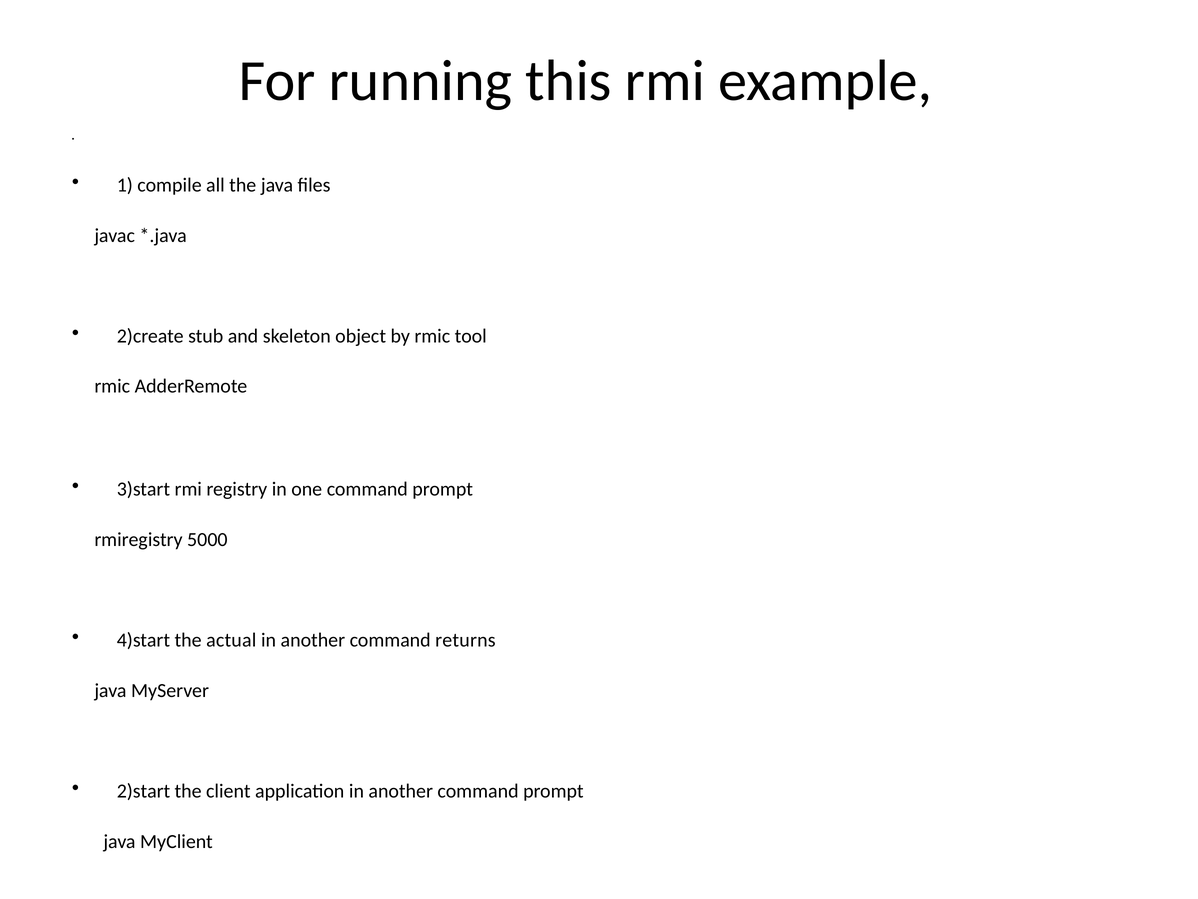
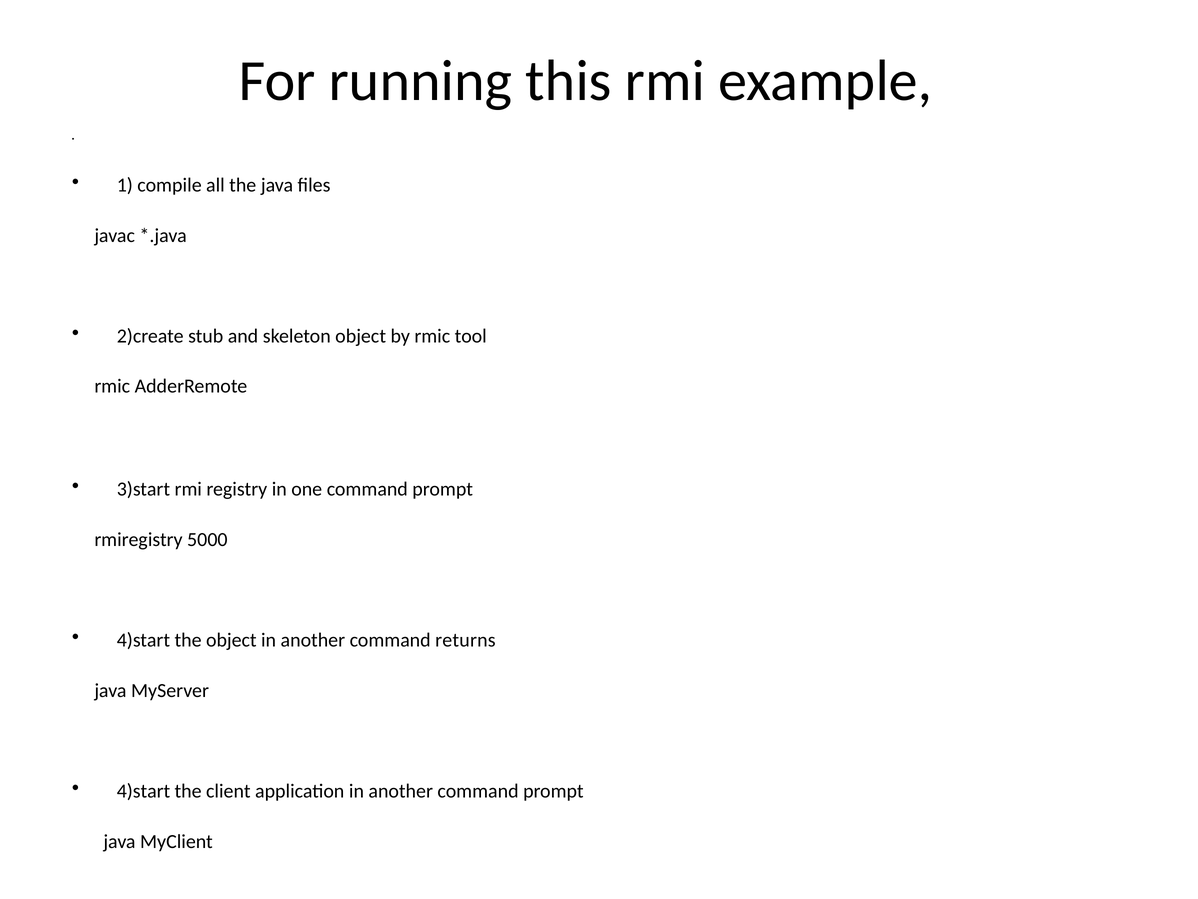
the actual: actual -> object (231, 640)
2)start: 2)start -> 4)start (144, 791)
